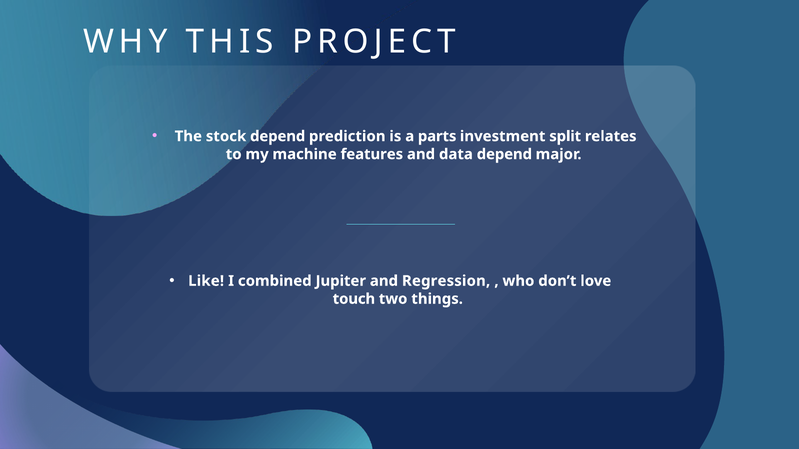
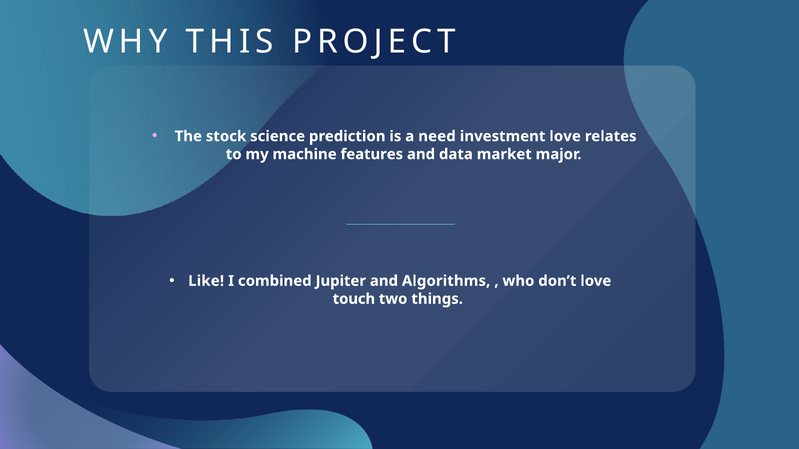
stock depend: depend -> science (278, 136)
parts: parts -> need (437, 136)
investment split: split -> love (565, 136)
data depend: depend -> market (504, 154)
Regression: Regression -> Algorithms (446, 281)
